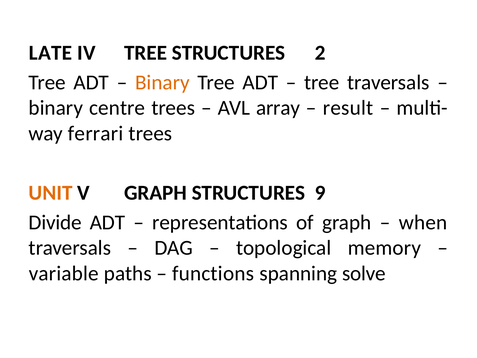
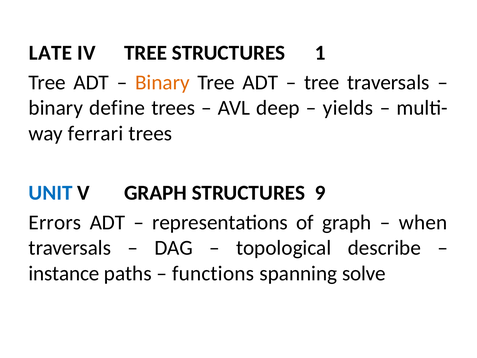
2: 2 -> 1 (320, 53)
centre: centre -> define (117, 108)
array: array -> deep (278, 108)
result: result -> yields (348, 108)
UNIT colour: orange -> blue (51, 193)
Divide: Divide -> Errors (55, 222)
memory: memory -> describe (384, 248)
variable: variable -> instance (64, 273)
